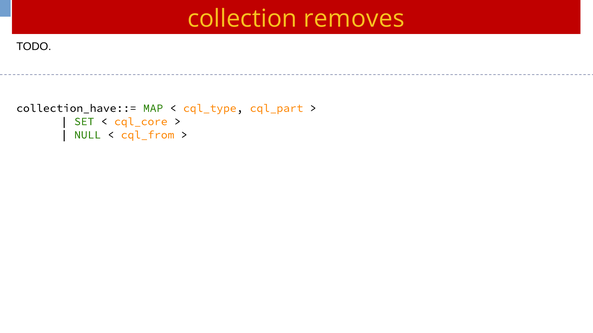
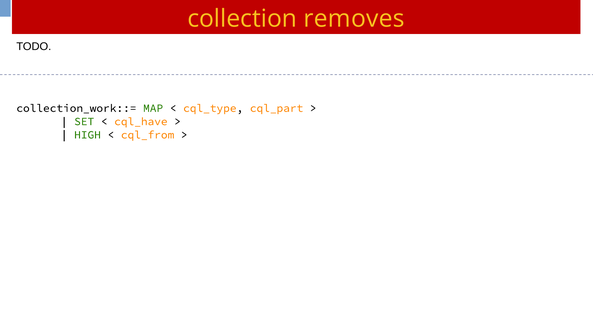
collection_have::=: collection_have::= -> collection_work::= (76, 108)
cql_core: cql_core -> cql_have (141, 122)
NULL: NULL -> HIGH (88, 135)
